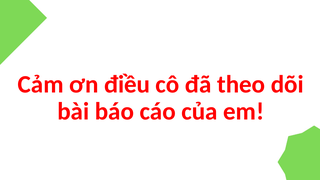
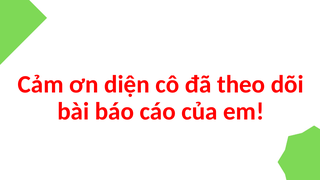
điều: điều -> diện (127, 84)
